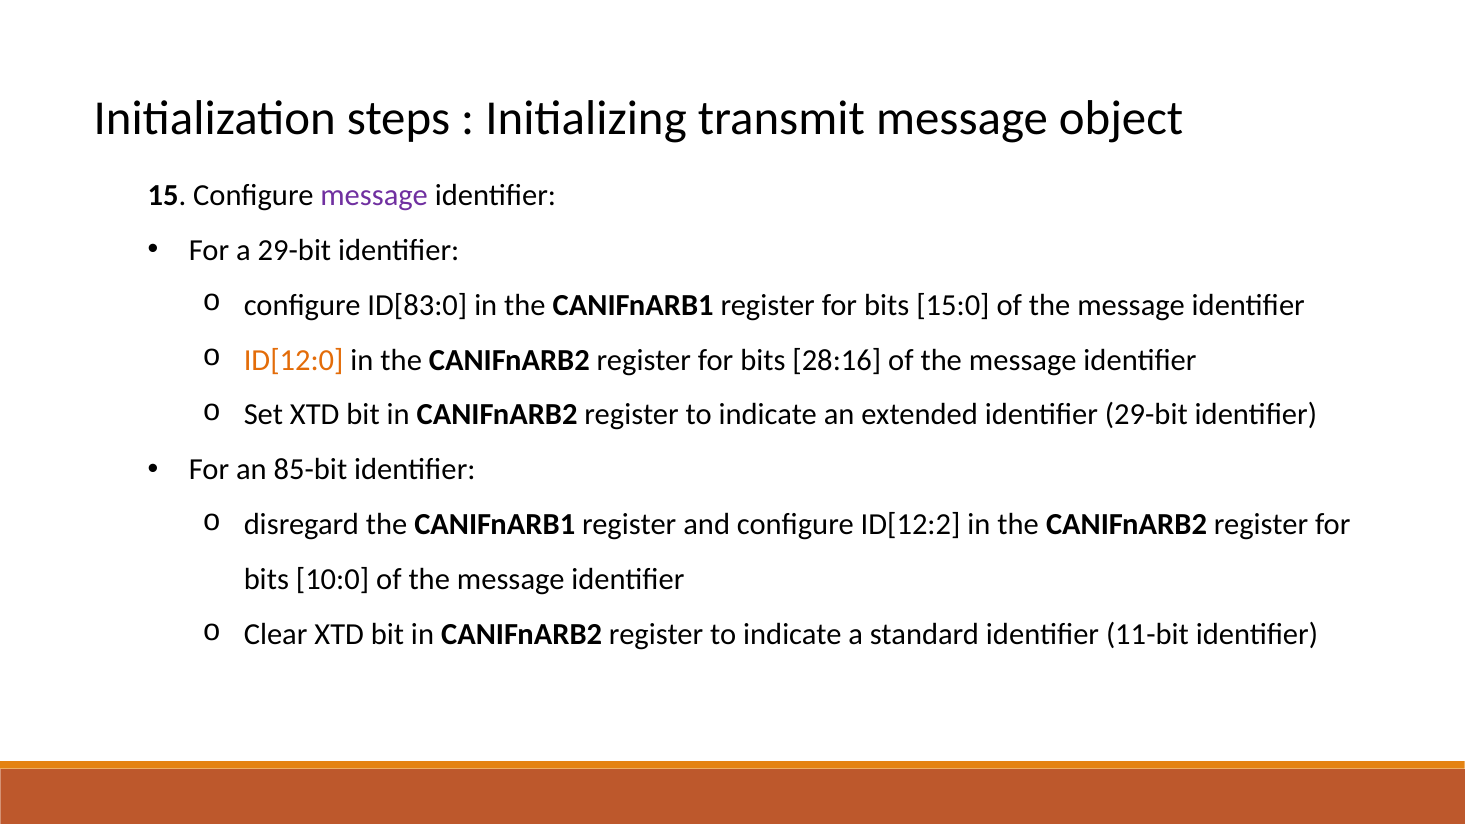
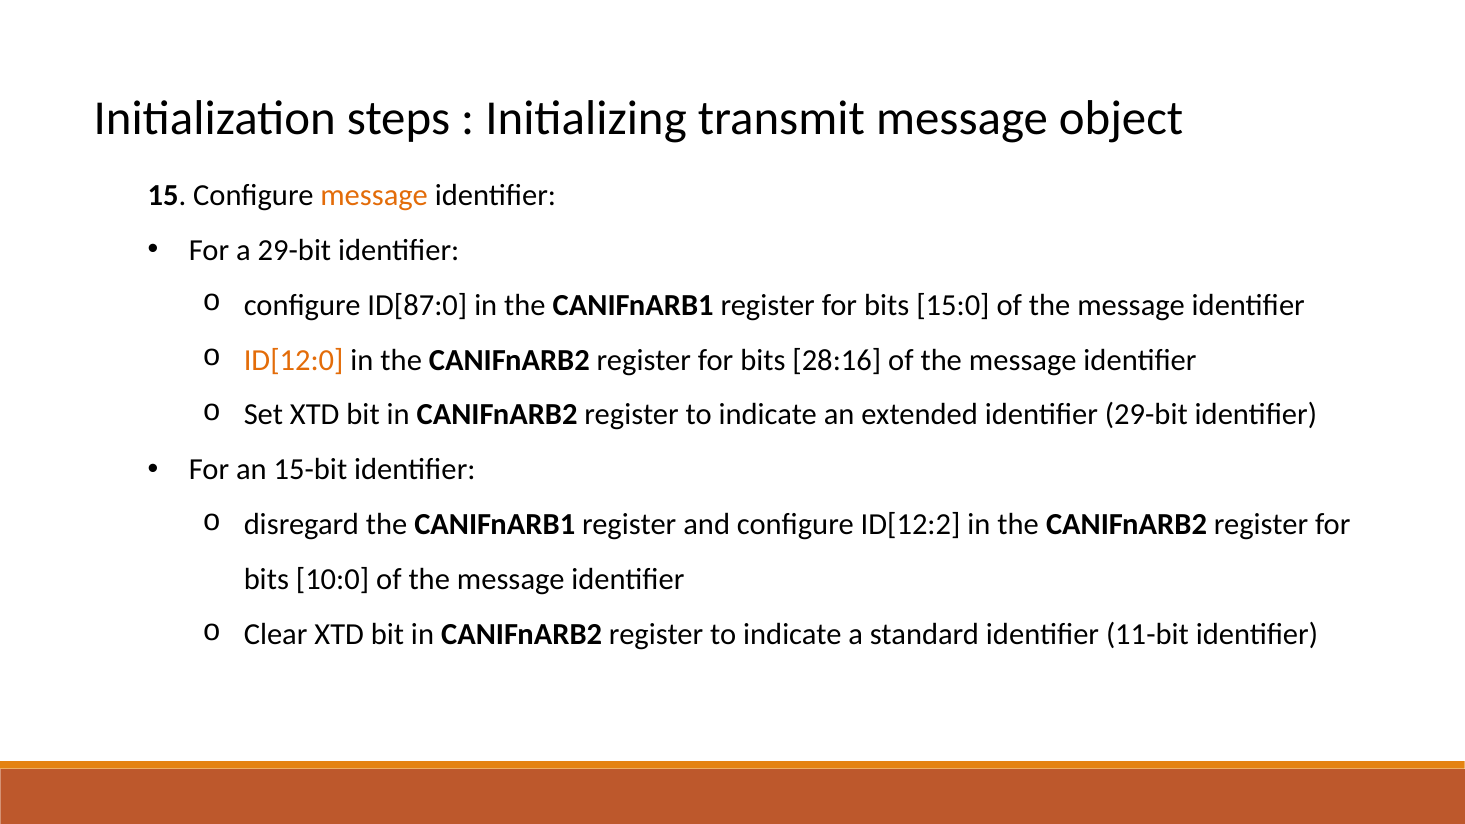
message colour: purple -> orange (374, 195)
ID[83:0: ID[83:0 -> ID[87:0 (417, 305)
85-bit: 85-bit -> 15-bit (310, 470)
